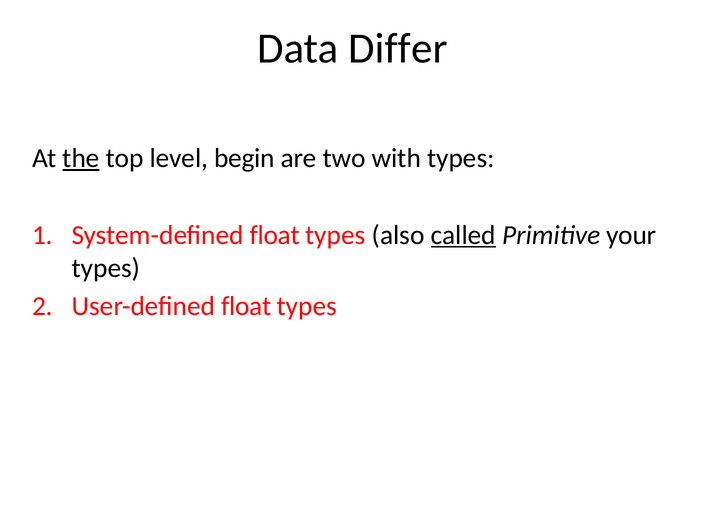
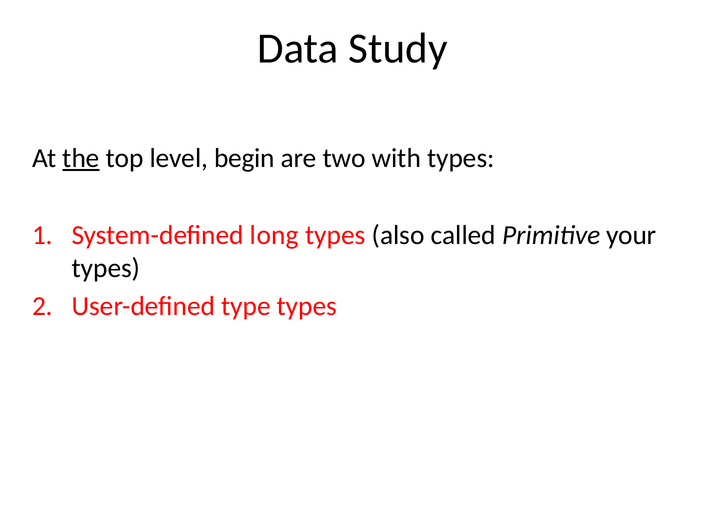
Differ: Differ -> Study (398, 49)
System-defined float: float -> long (274, 235)
called underline: present -> none (463, 235)
User-defined float: float -> type (246, 306)
